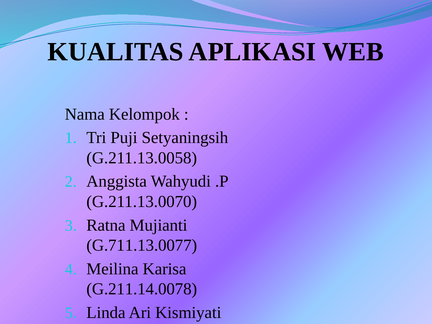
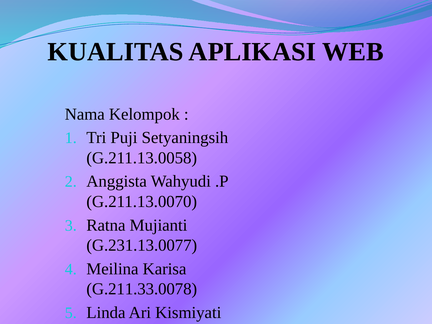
G.711.13.0077: G.711.13.0077 -> G.231.13.0077 (142, 245)
G.211.14.0078: G.211.14.0078 -> G.211.33.0078 (142, 289)
